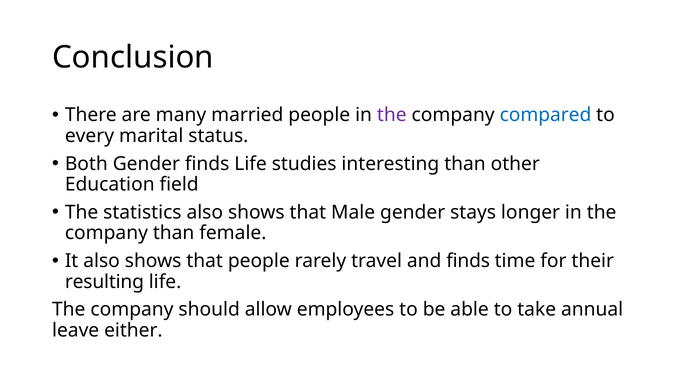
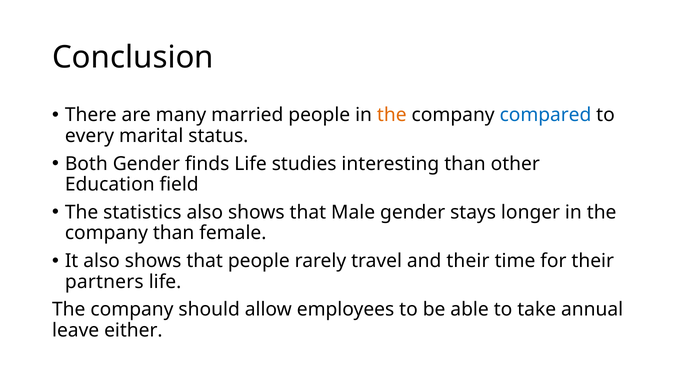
the colour: purple -> orange (392, 115)
and finds: finds -> their (468, 261)
resulting: resulting -> partners (104, 282)
